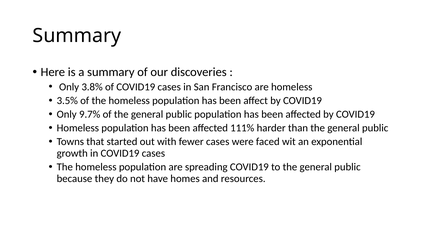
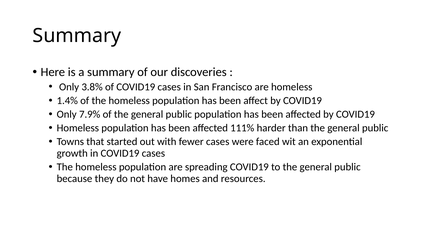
3.5%: 3.5% -> 1.4% (67, 101)
9.7%: 9.7% -> 7.9% (90, 115)
